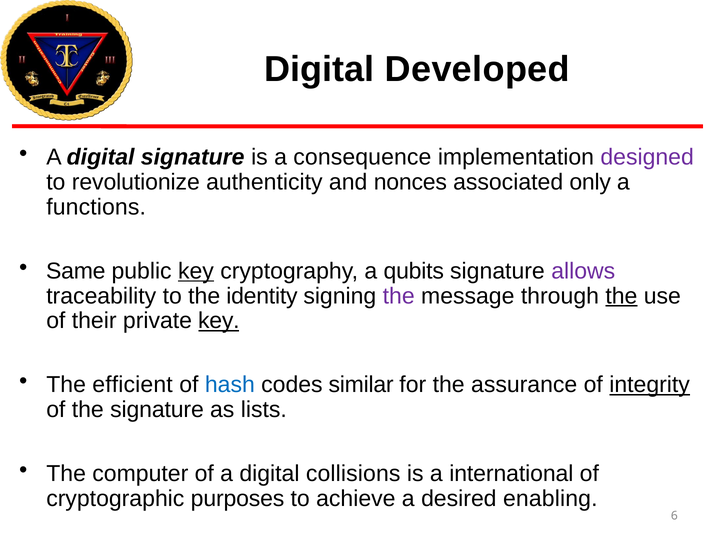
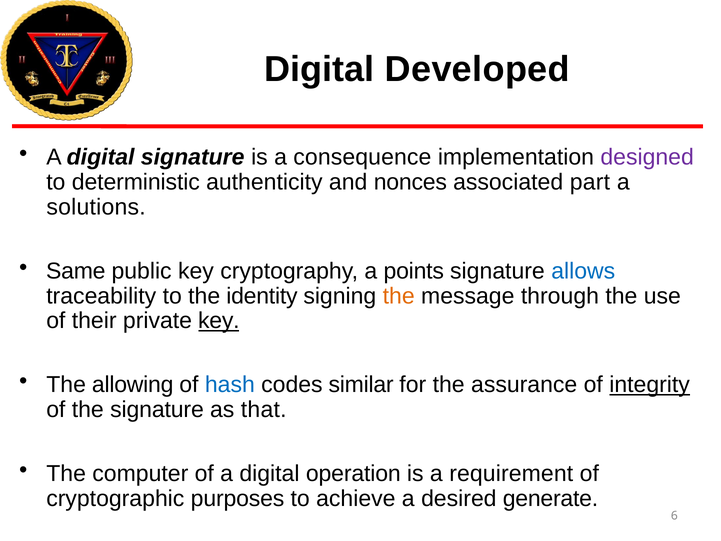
revolutionize: revolutionize -> deterministic (136, 182)
only: only -> part (590, 182)
functions: functions -> solutions (96, 207)
key underline: present -> none (196, 271)
qubits: qubits -> points (414, 271)
allows colour: purple -> blue (583, 271)
the colour: purple -> orange (399, 296)
the underline: present -> none (621, 296)
efficient: efficient -> allowing (133, 385)
lists: lists -> that (264, 410)
collisions: collisions -> operation (353, 474)
international: international -> requirement (511, 474)
enabling: enabling -> generate (550, 498)
